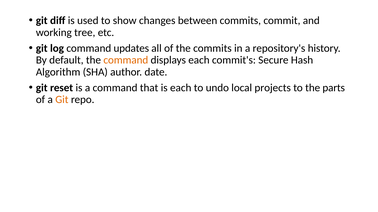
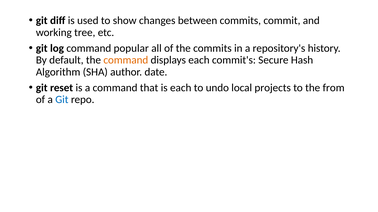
updates: updates -> popular (131, 48)
parts: parts -> from (334, 88)
Git colour: orange -> blue (62, 100)
